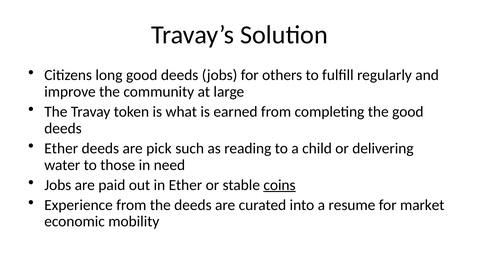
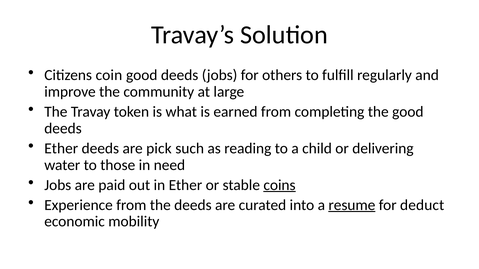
long: long -> coin (109, 75)
resume underline: none -> present (352, 205)
market: market -> deduct (422, 205)
